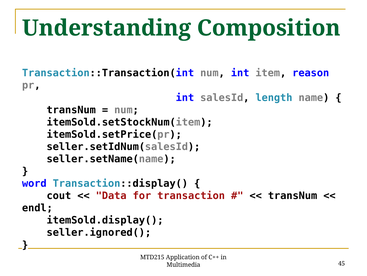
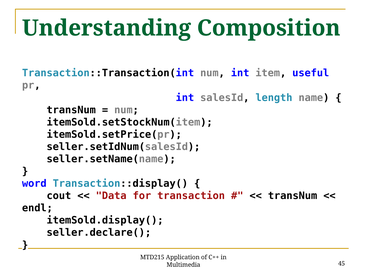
reason: reason -> useful (311, 73)
seller.ignored(: seller.ignored( -> seller.declare( (99, 232)
